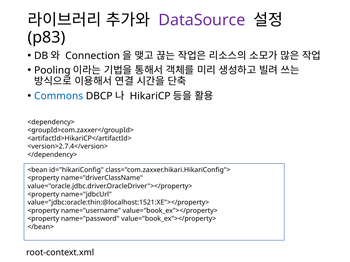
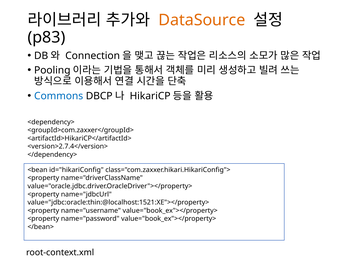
DataSource colour: purple -> orange (202, 20)
